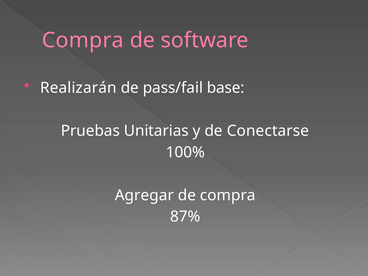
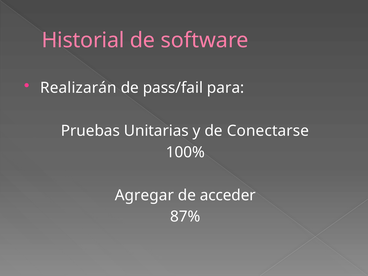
Compra: Compra -> Historial (83, 40)
base: base -> para (226, 88)
de compra: compra -> acceder (228, 195)
